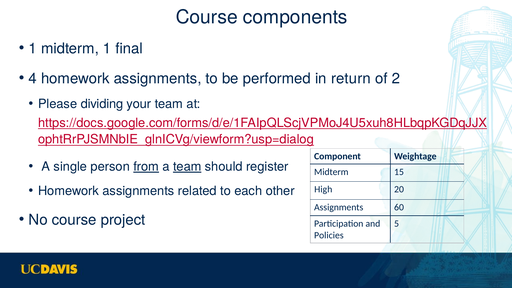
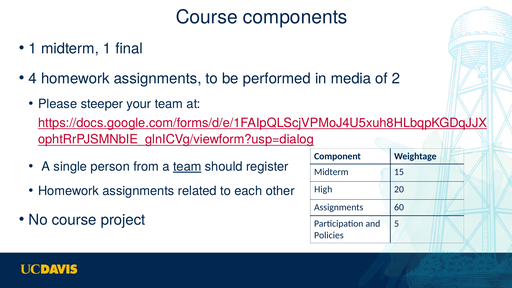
return: return -> media (351, 78)
dividing: dividing -> steeper (102, 104)
from underline: present -> none (146, 167)
